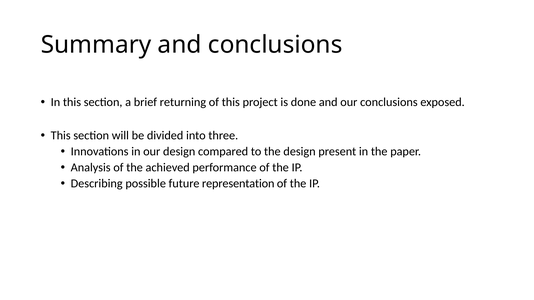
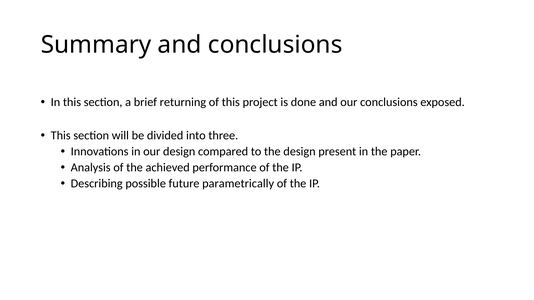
representation: representation -> parametrically (238, 184)
